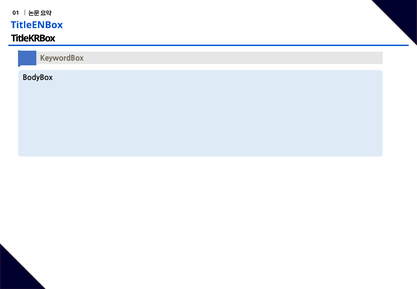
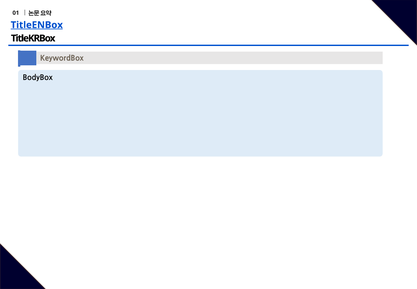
TitleENBox underline: none -> present (37, 25)
